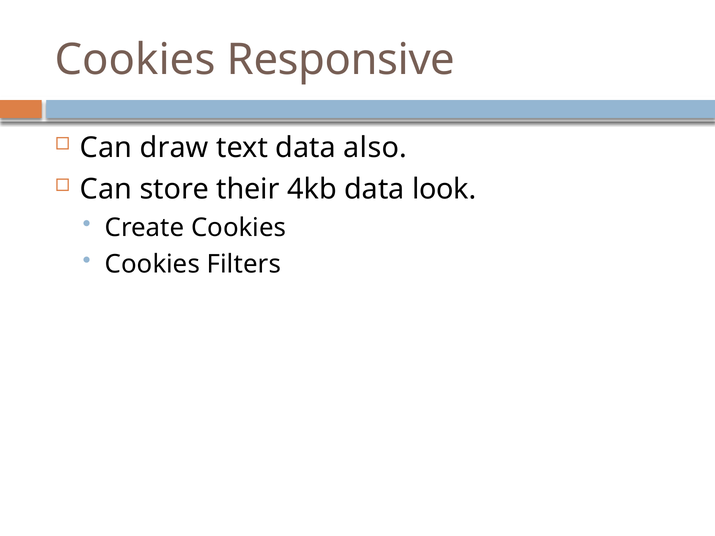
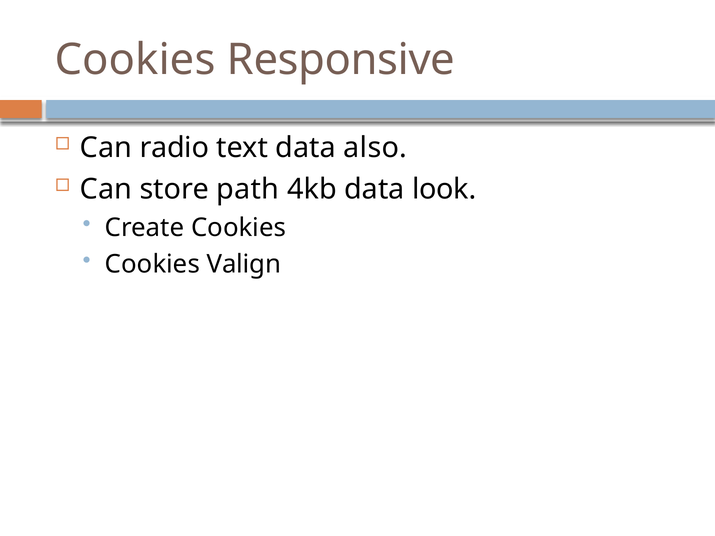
draw: draw -> radio (174, 148)
their: their -> path (248, 190)
Filters: Filters -> Valign (244, 264)
